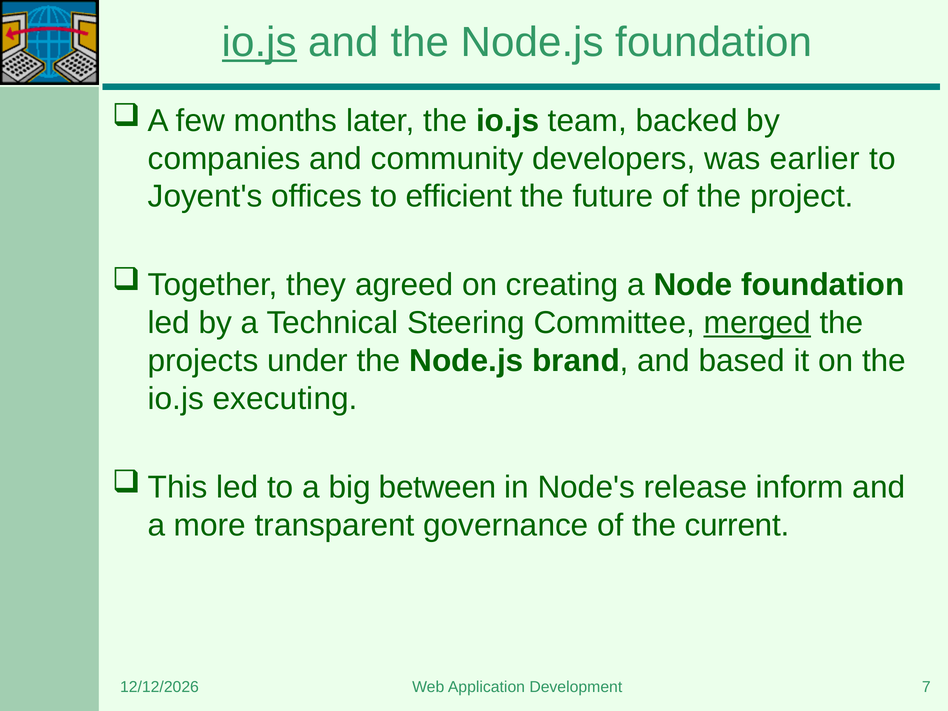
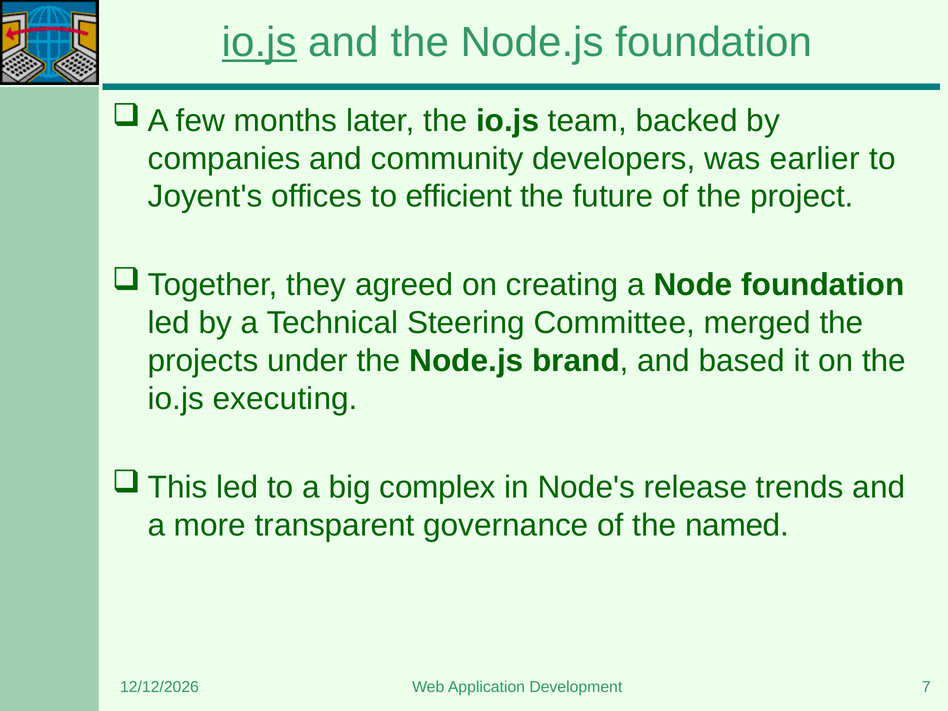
merged underline: present -> none (757, 323)
between: between -> complex (438, 487)
inform: inform -> trends (800, 487)
current: current -> named (737, 525)
